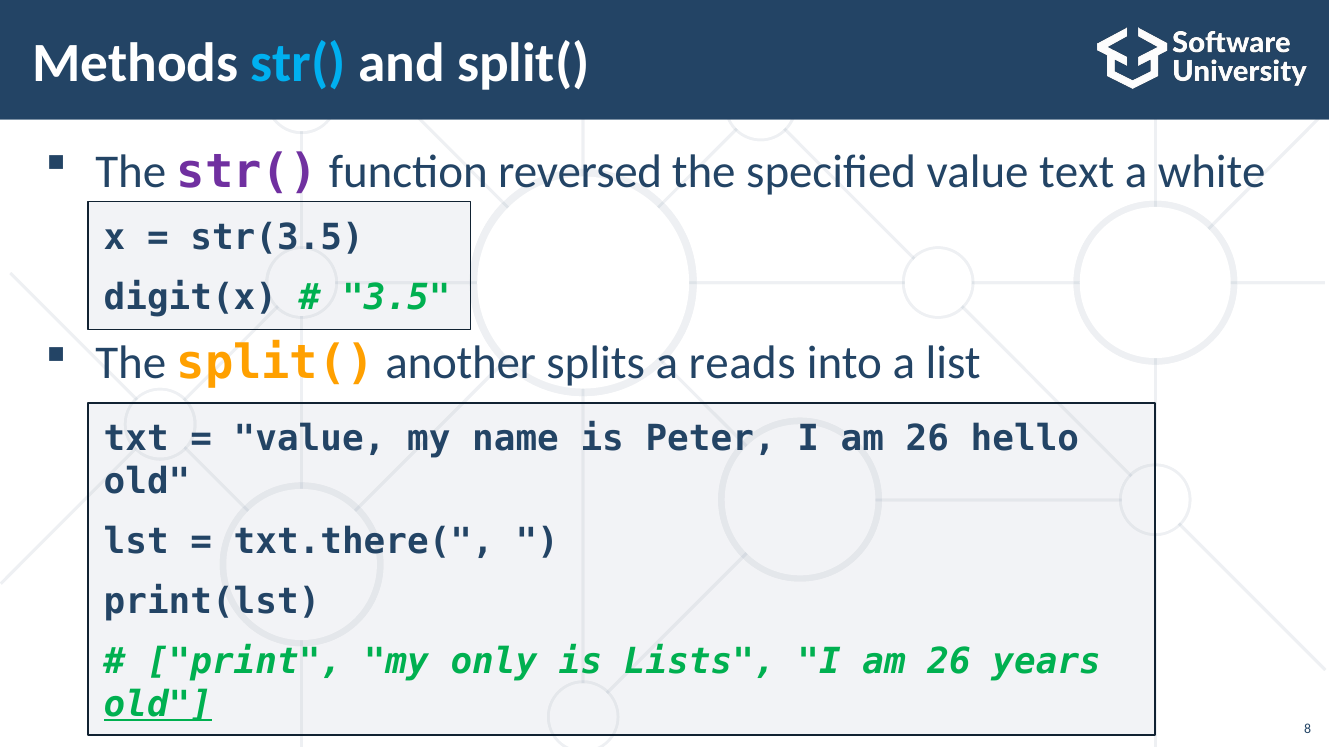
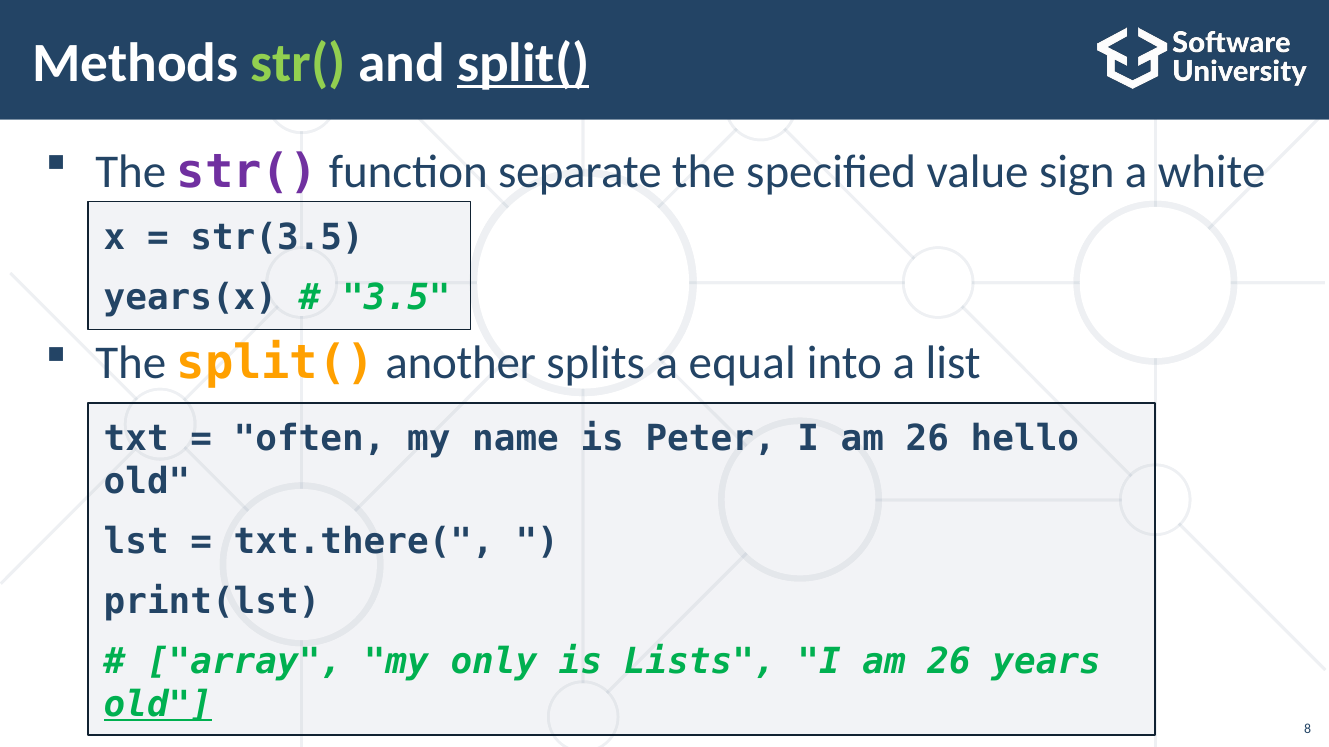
str( colour: light blue -> light green (298, 63)
split( underline: none -> present (523, 63)
reversed: reversed -> separate (580, 172)
text: text -> sign (1077, 172)
digit(x: digit(x -> years(x (190, 298)
reads: reads -> equal (742, 364)
value: value -> often (310, 439)
print: print -> array (245, 662)
